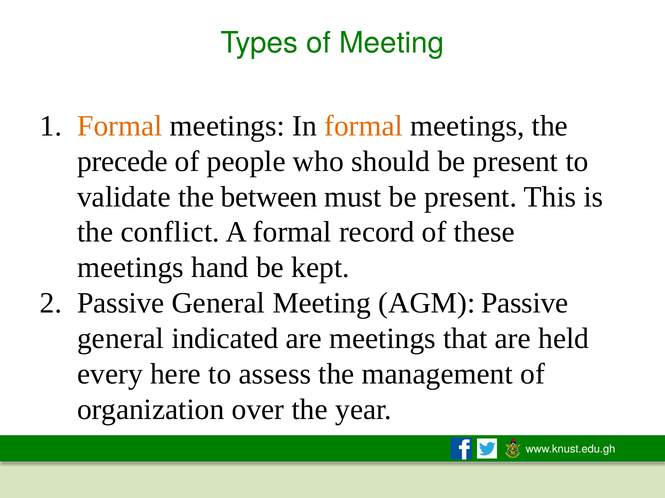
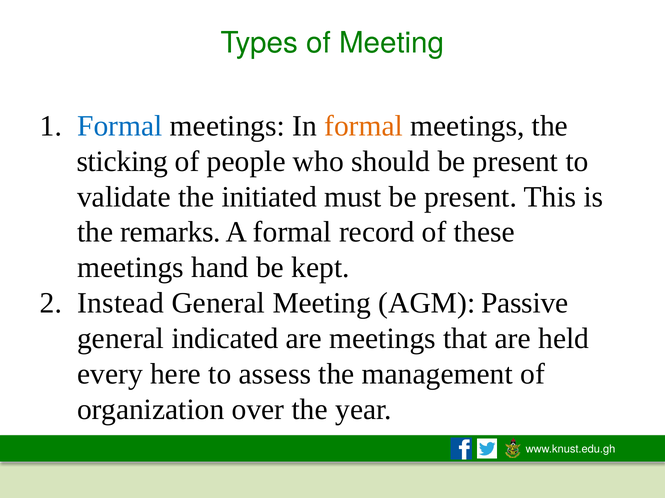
Formal colour: orange -> blue (120, 126)
precede: precede -> sticking (122, 162)
between: between -> initiated (269, 197)
conflict: conflict -> remarks (170, 233)
Passive: Passive -> Instead (121, 304)
